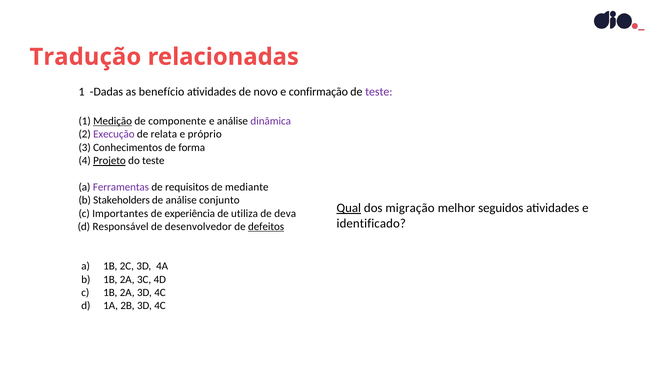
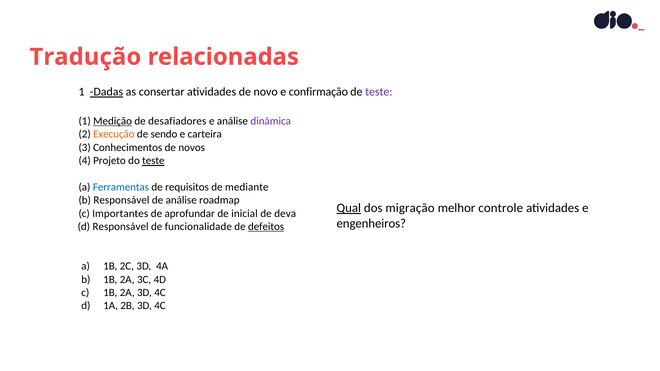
Dadas underline: none -> present (107, 92)
benefício: benefício -> consertar (162, 92)
componente: componente -> desafiadores (177, 121)
Execução colour: purple -> orange (114, 134)
relata: relata -> sendo (164, 134)
próprio: próprio -> carteira (205, 134)
forma: forma -> novos (192, 148)
Projeto underline: present -> none (109, 161)
teste underline: none -> present (153, 161)
Ferramentas colour: purple -> blue (121, 187)
b Stakeholders: Stakeholders -> Responsável (121, 200)
conjunto: conjunto -> roadmap (219, 200)
seguidos: seguidos -> controle (501, 208)
experiência: experiência -> aprofundar (190, 214)
utiliza: utiliza -> inicial (244, 214)
identificado: identificado -> engenheiros (371, 224)
desenvolvedor: desenvolvedor -> funcionalidade (198, 227)
